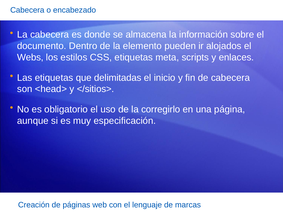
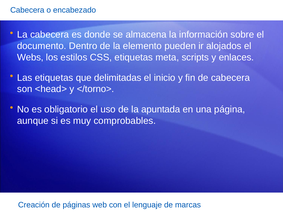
</sitios>: </sitios> -> </torno> (96, 89)
corregirlo: corregirlo -> apuntada (161, 109)
especificación: especificación -> comprobables (125, 120)
